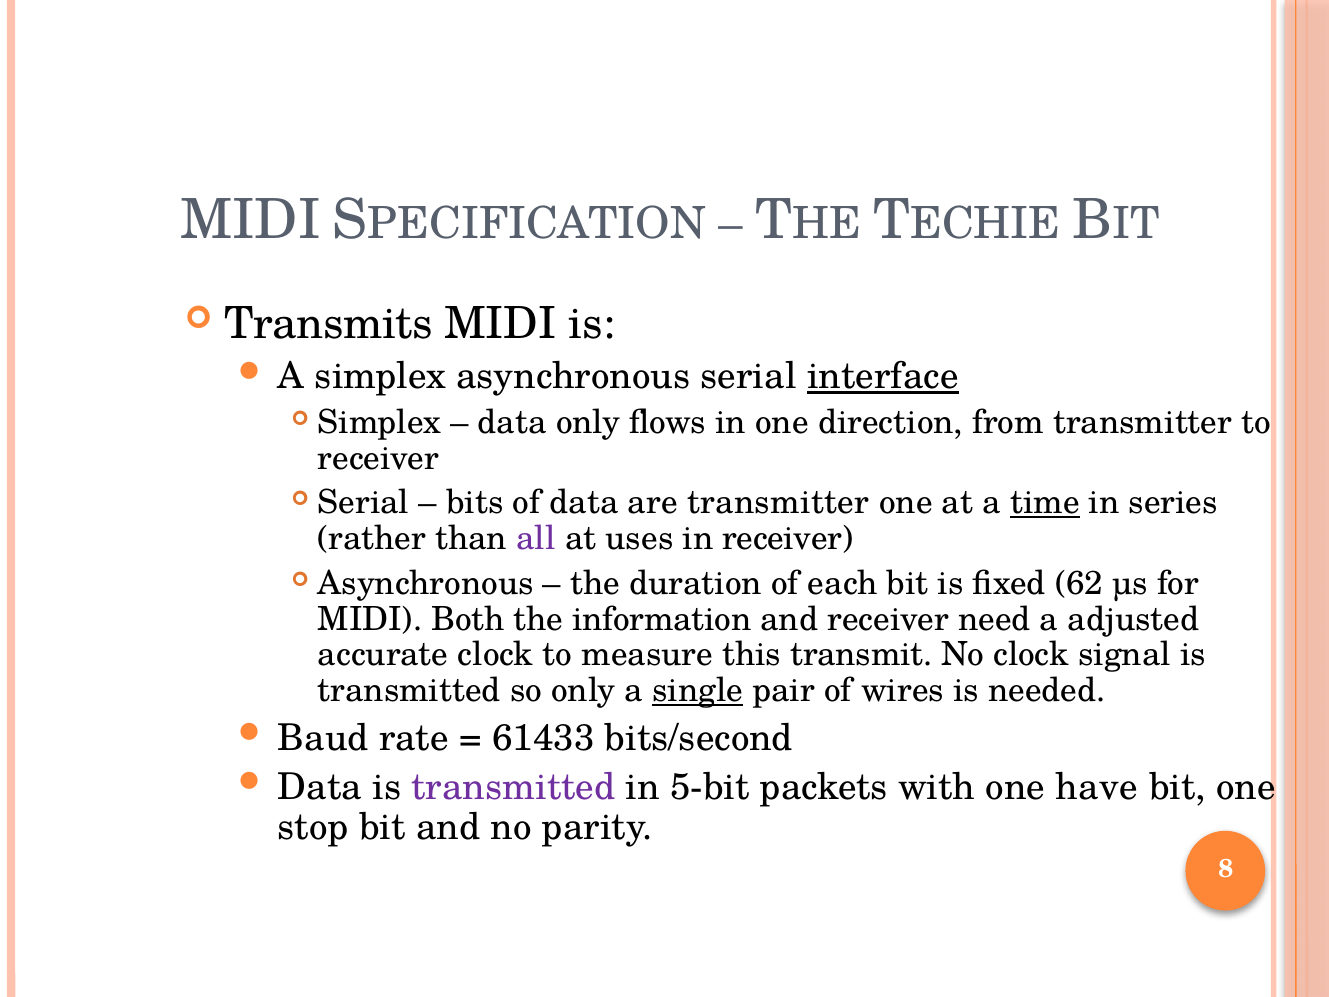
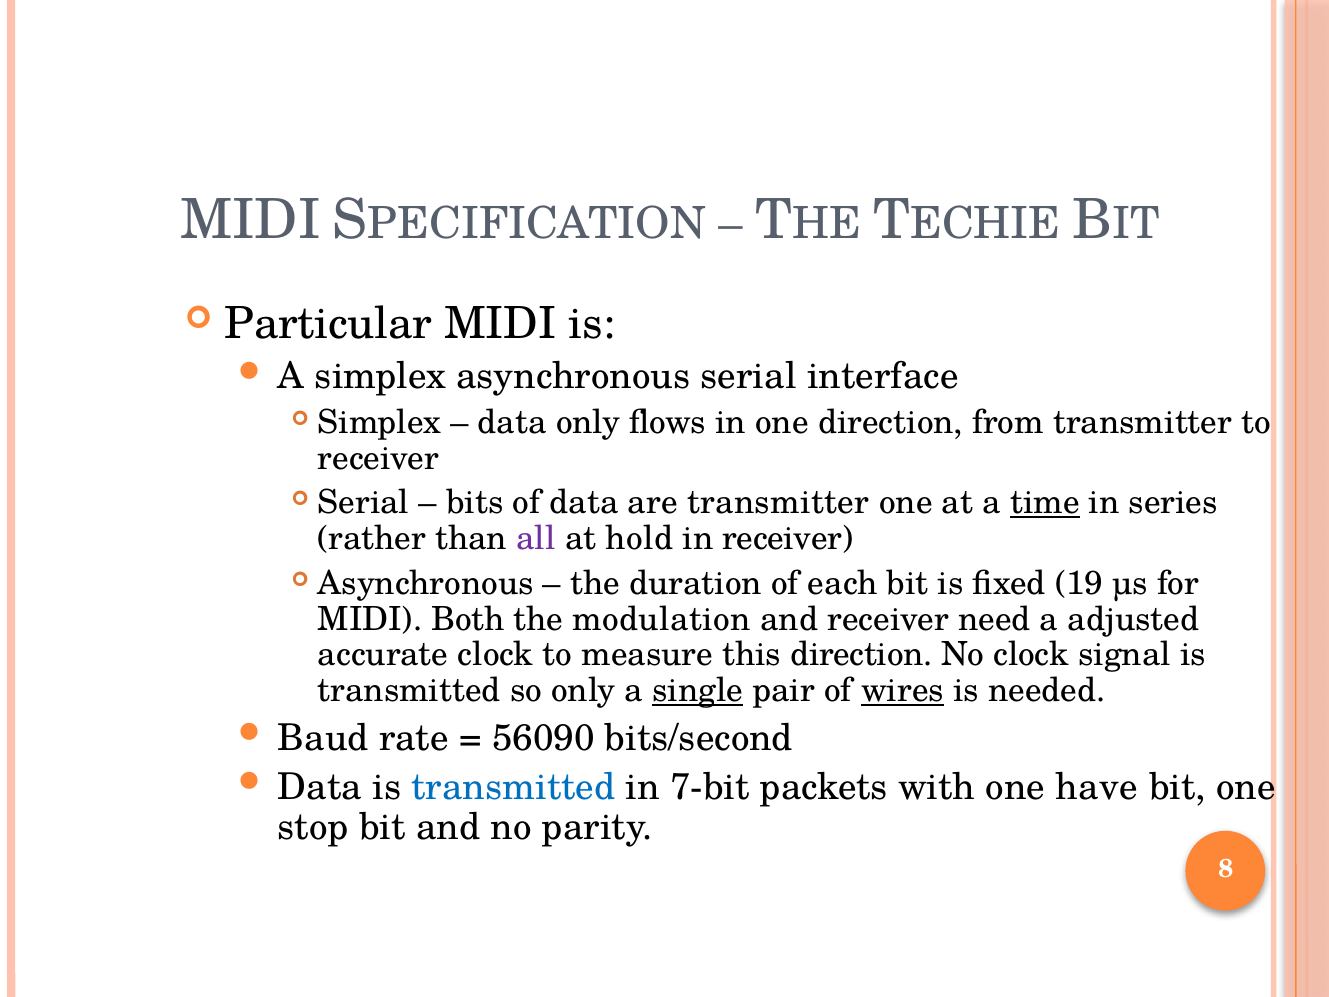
Transmits: Transmits -> Particular (328, 323)
interface underline: present -> none (883, 377)
uses: uses -> hold (640, 539)
62: 62 -> 19 (1079, 583)
information: information -> modulation (662, 619)
this transmit: transmit -> direction (861, 655)
wires underline: none -> present (903, 691)
61433: 61433 -> 56090 (543, 738)
transmitted colour: purple -> blue (514, 787)
5-bit: 5-bit -> 7-bit (710, 787)
